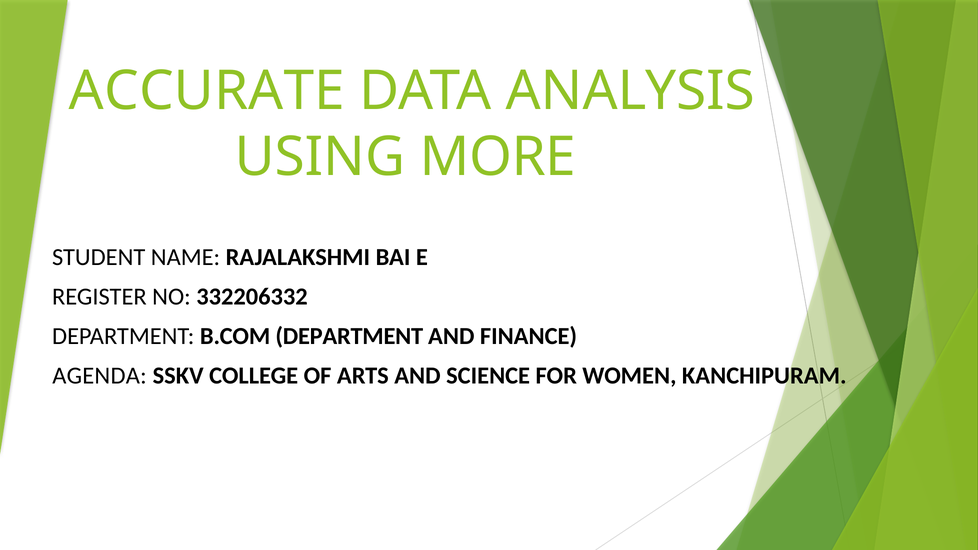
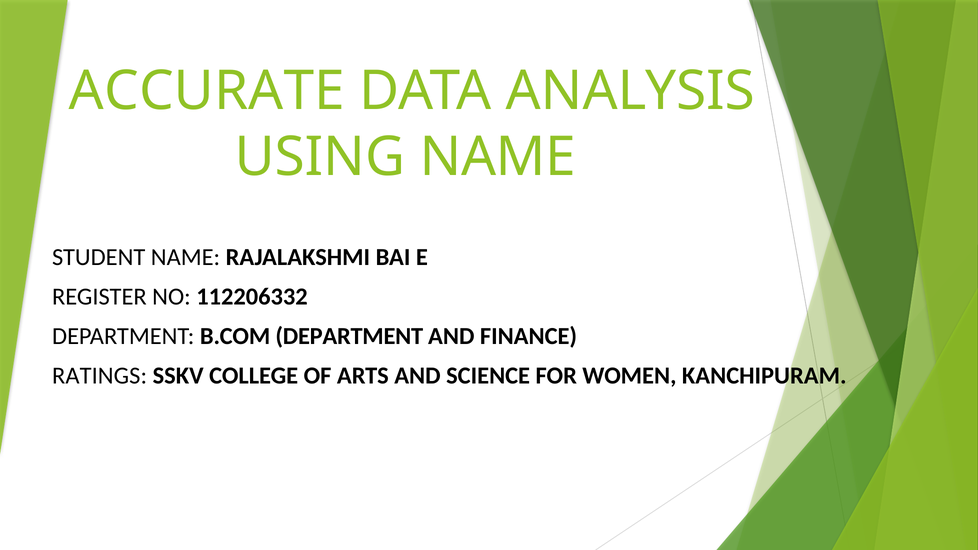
USING MORE: MORE -> NAME (498, 157)
332206332: 332206332 -> 112206332 (252, 297)
AGENDA: AGENDA -> RATINGS (100, 376)
